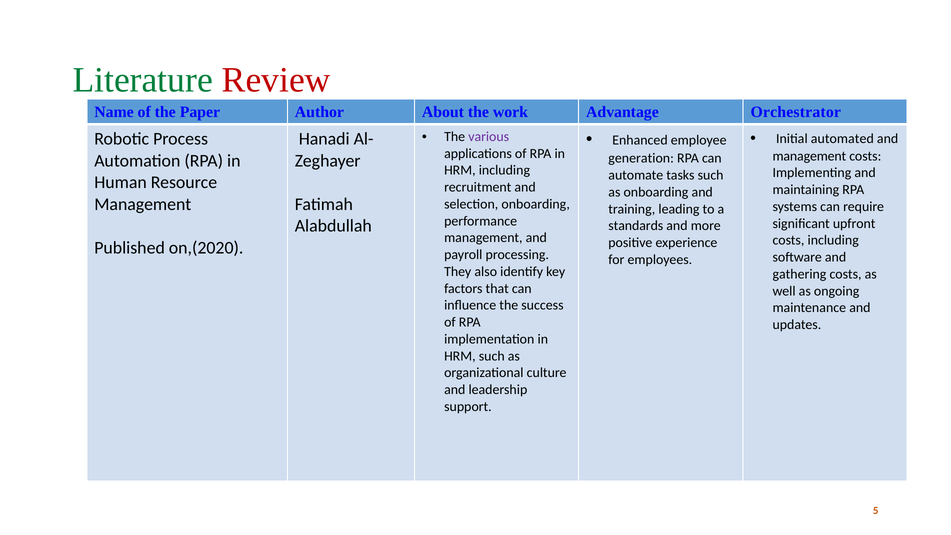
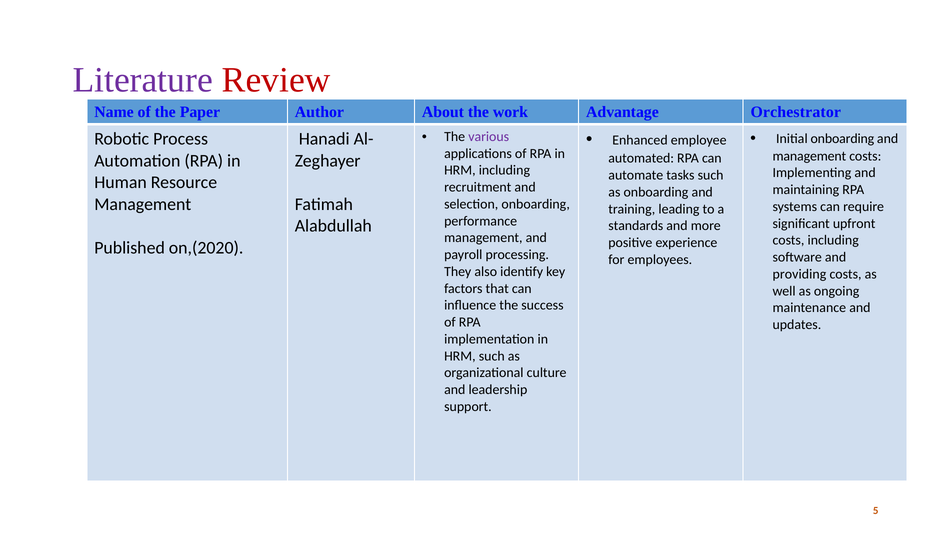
Literature colour: green -> purple (143, 80)
Initial automated: automated -> onboarding (842, 138)
generation: generation -> automated (641, 158)
gathering: gathering -> providing (799, 274)
